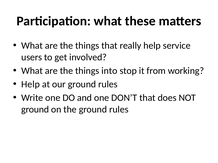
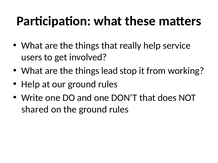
into: into -> lead (110, 71)
ground: ground -> shared (35, 110)
